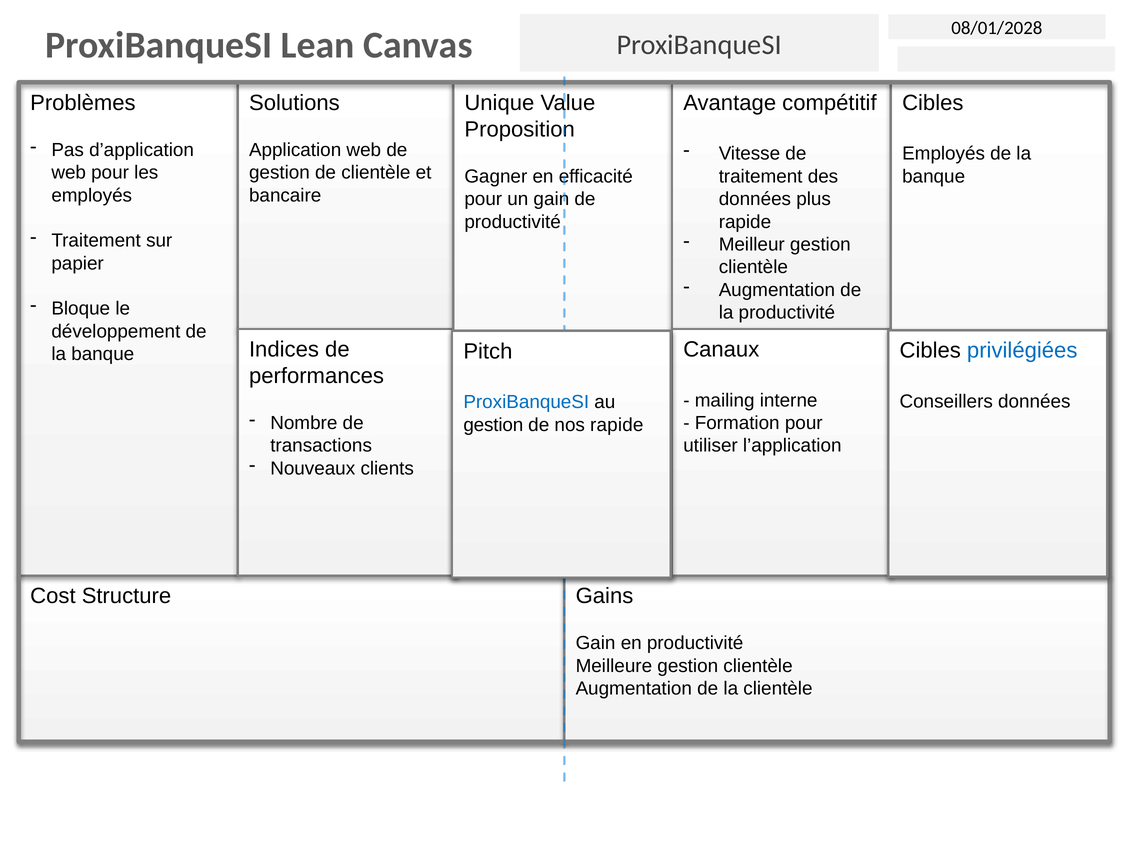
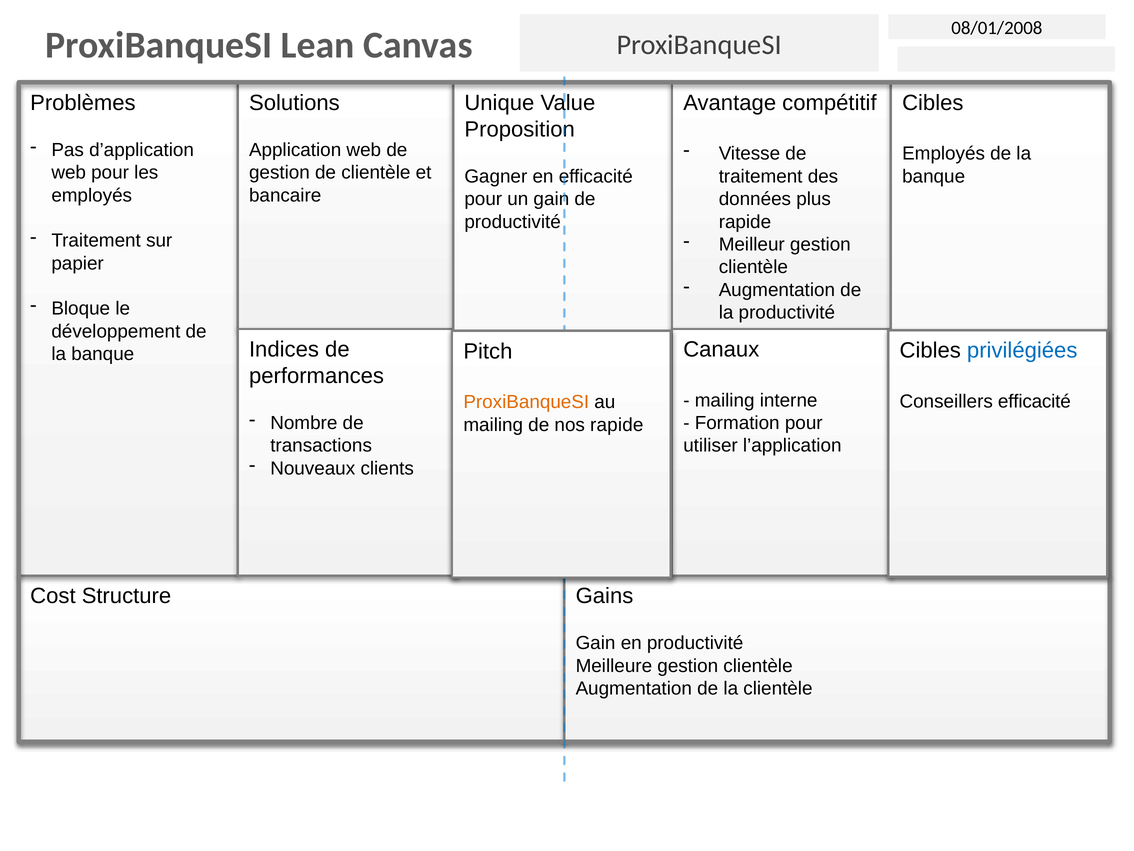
08/01/2028: 08/01/2028 -> 08/01/2008 (997, 28)
Conseillers données: données -> efficacité (1034, 401)
ProxiBanqueSI colour: blue -> orange (526, 402)
gestion: gestion -> mailing (493, 425)
